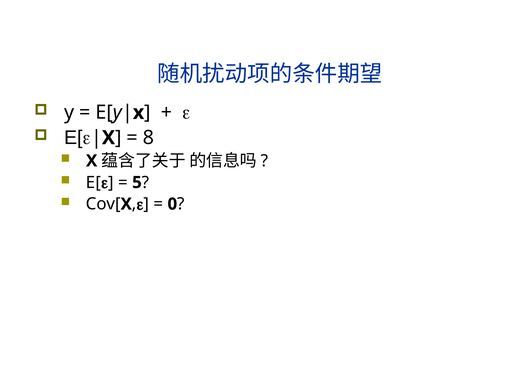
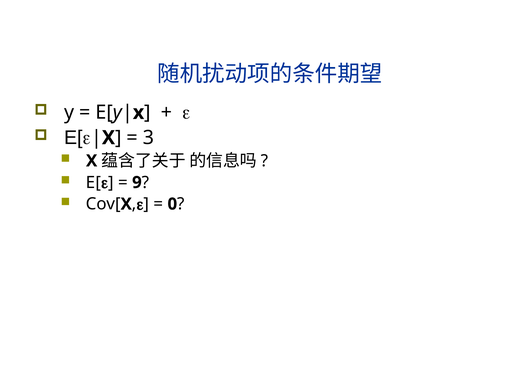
8: 8 -> 3 (149, 138)
5: 5 -> 9 (137, 182)
